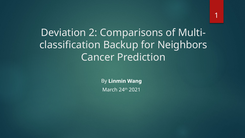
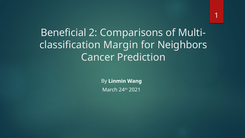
Deviation: Deviation -> Beneficial (63, 33)
Backup: Backup -> Margin (121, 45)
